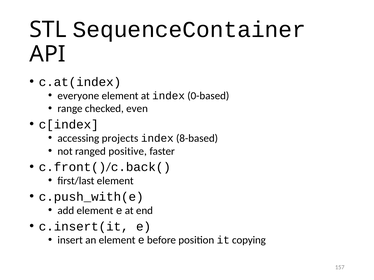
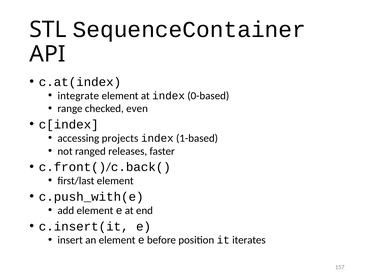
everyone: everyone -> integrate (78, 96)
8-based: 8-based -> 1-based (197, 139)
positive: positive -> releases (128, 151)
copying: copying -> iterates (249, 241)
